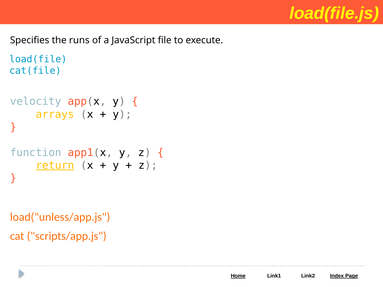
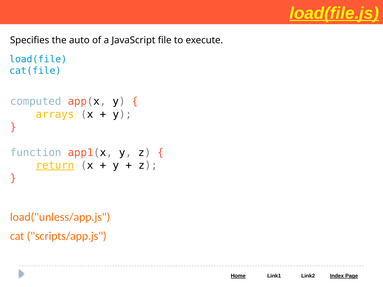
load(file.js underline: none -> present (334, 13)
runs: runs -> auto (79, 40)
velocity: velocity -> computed (36, 102)
